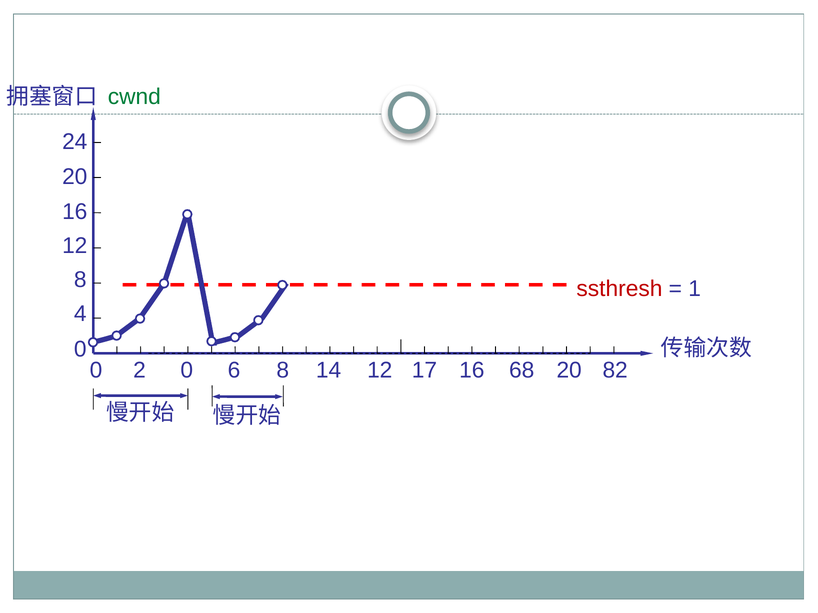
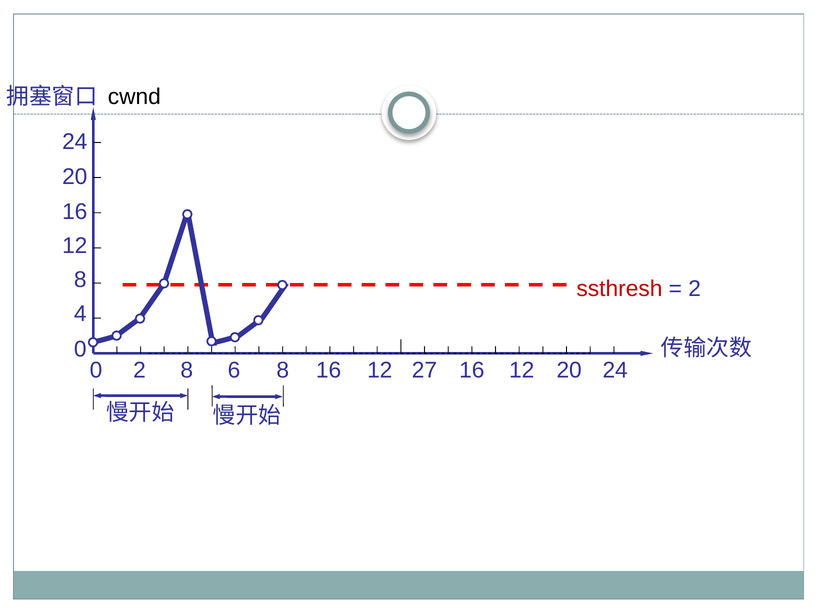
cwnd colour: green -> black (134, 97)
1: 1 -> 2 (695, 289)
2 0: 0 -> 8 (187, 370)
8 14: 14 -> 16 (329, 370)
17: 17 -> 27 (424, 370)
68: 68 -> 12 (522, 370)
82: 82 -> 24 (615, 370)
